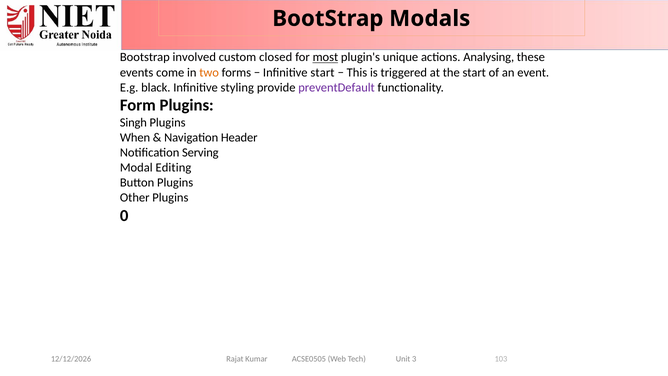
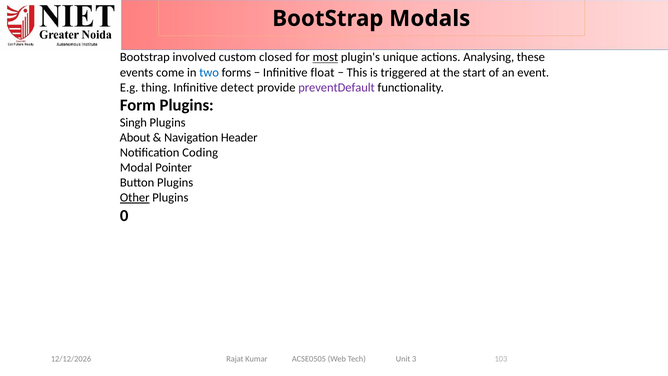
two colour: orange -> blue (209, 72)
Infinitive start: start -> float (322, 72)
black: black -> thing (156, 87)
styling: styling -> detect (237, 87)
When: When -> About (135, 137)
Serving: Serving -> Coding (200, 152)
Editing: Editing -> Pointer (174, 168)
Other underline: none -> present (135, 198)
